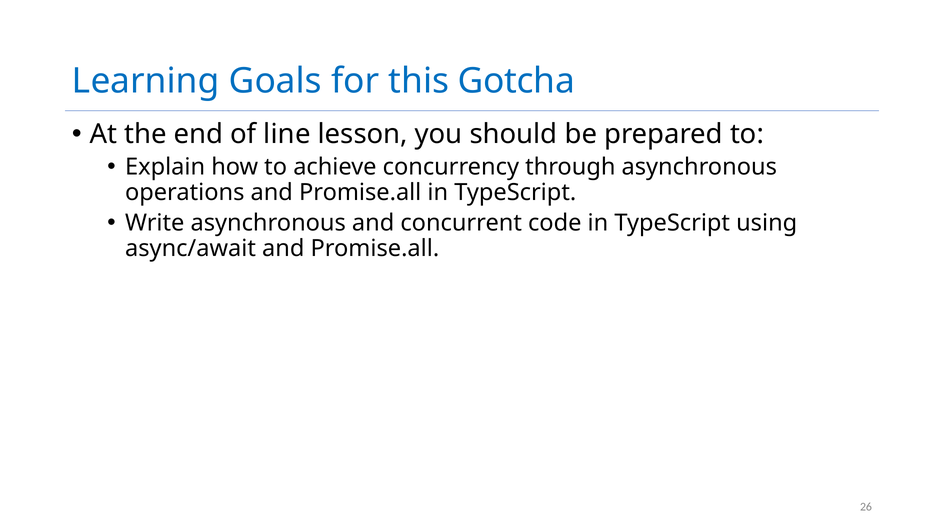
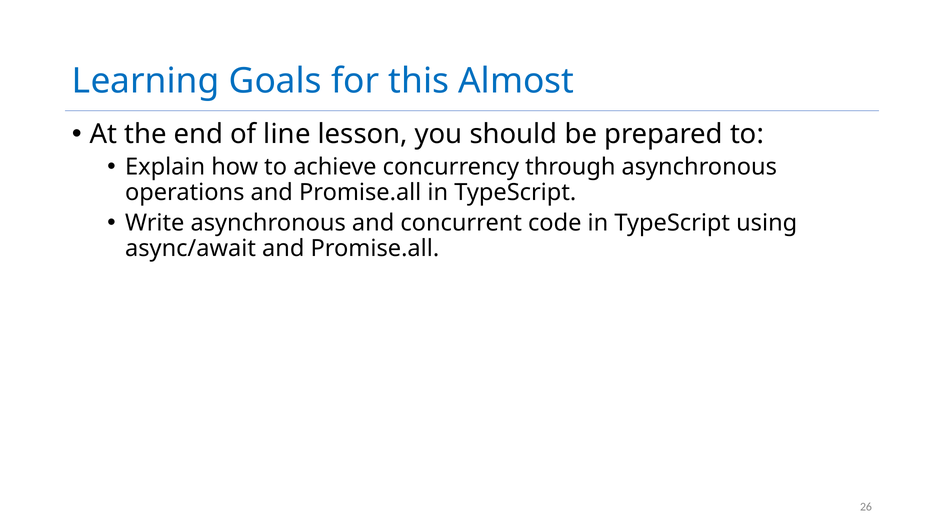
Gotcha: Gotcha -> Almost (516, 81)
